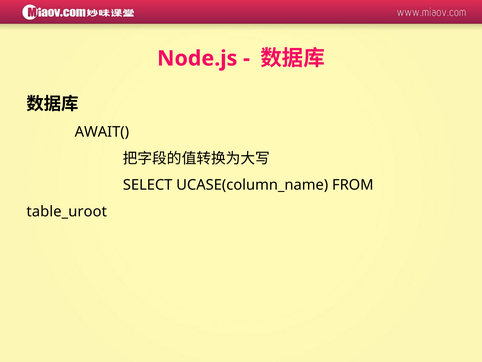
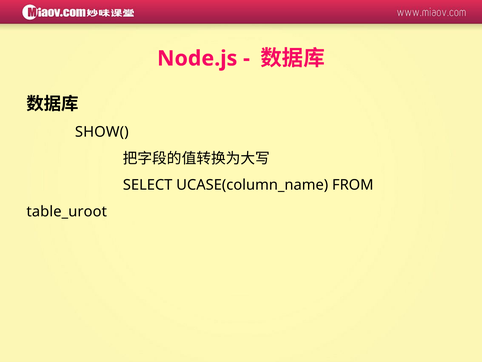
AWAIT(: AWAIT( -> SHOW( (102, 132)
